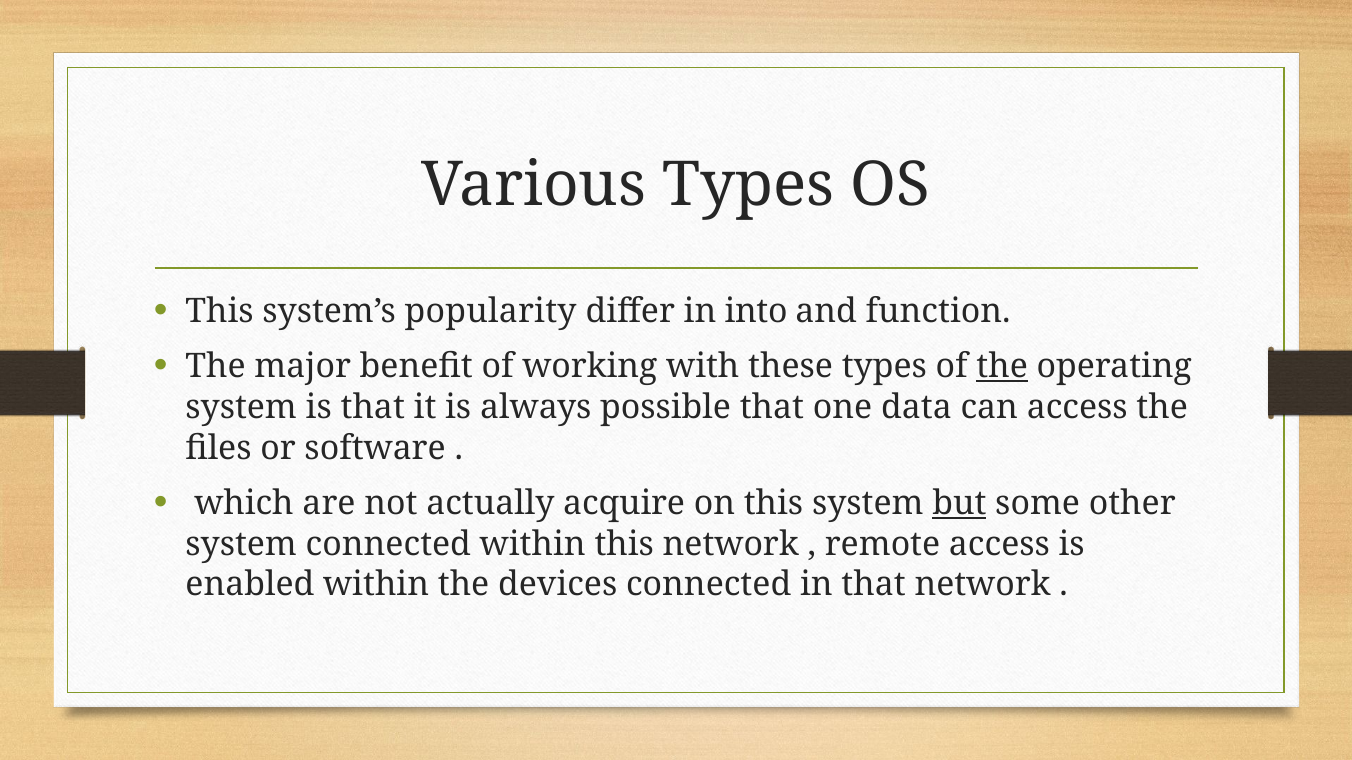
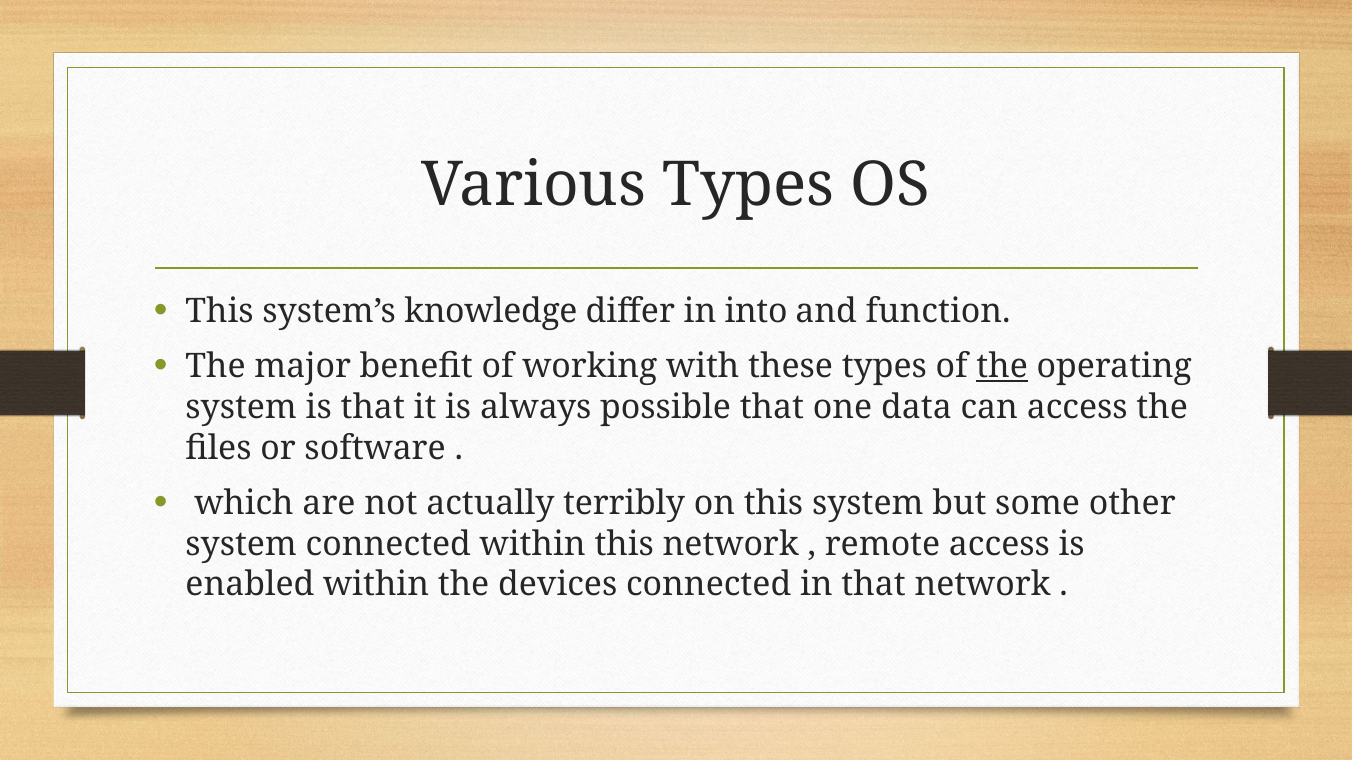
popularity: popularity -> knowledge (491, 311)
acquire: acquire -> terribly (624, 504)
but underline: present -> none (959, 504)
